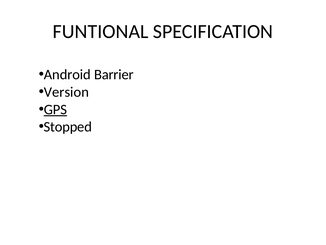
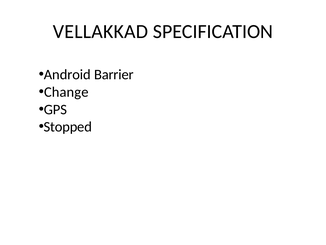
FUNTIONAL: FUNTIONAL -> VELLAKKAD (100, 32)
Version: Version -> Change (66, 92)
GPS underline: present -> none (55, 109)
